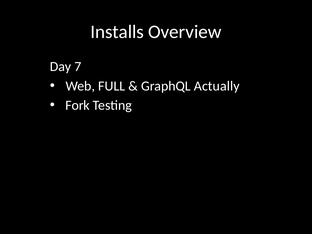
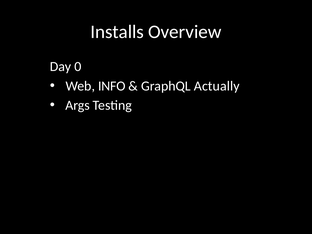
7: 7 -> 0 (78, 67)
FULL: FULL -> INFO (112, 86)
Fork: Fork -> Args (78, 105)
